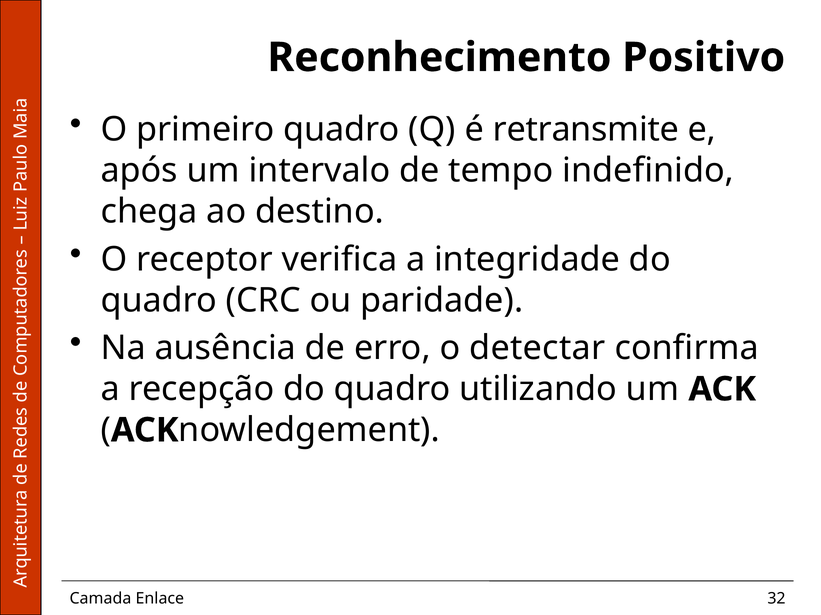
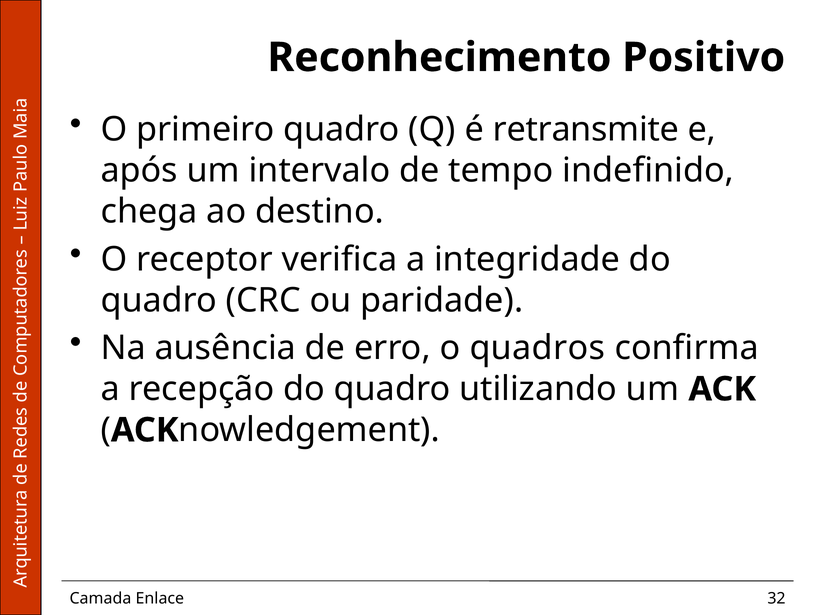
detectar: detectar -> quadros (537, 349)
